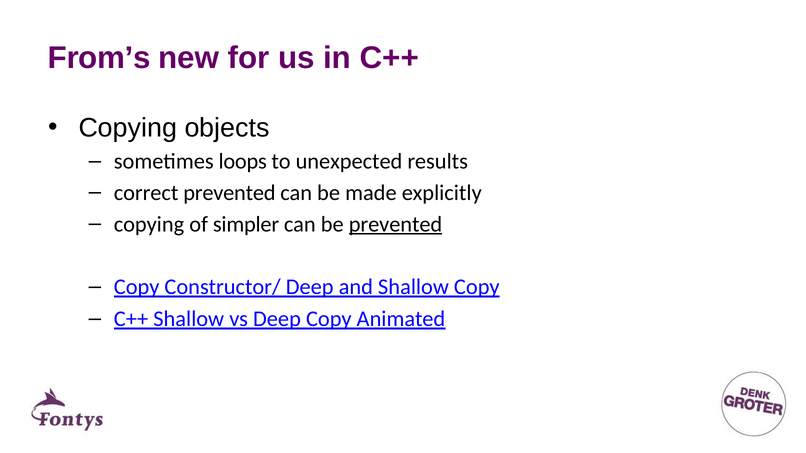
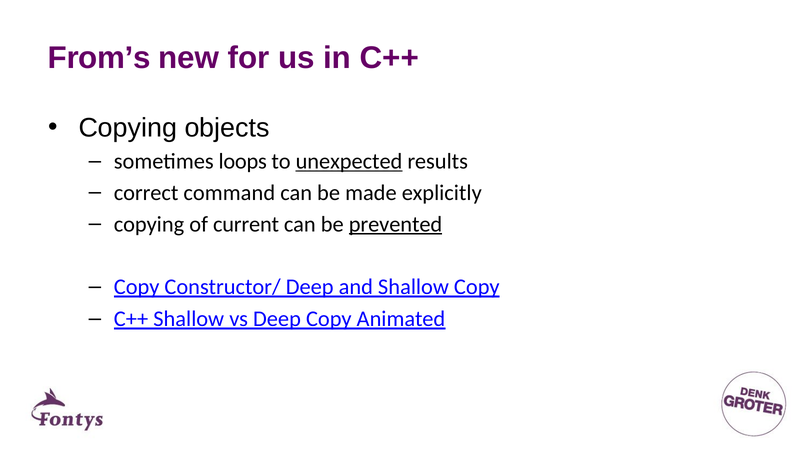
unexpected underline: none -> present (349, 162)
correct prevented: prevented -> command (229, 193)
simpler: simpler -> current (246, 224)
